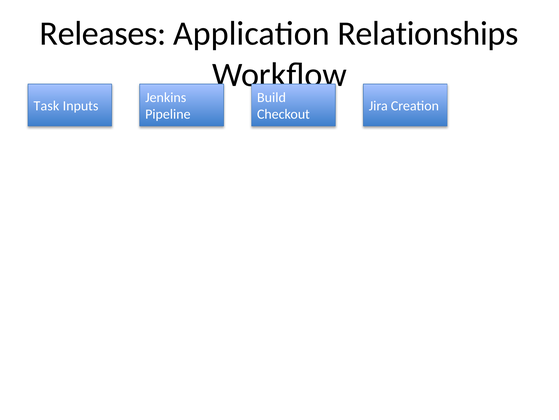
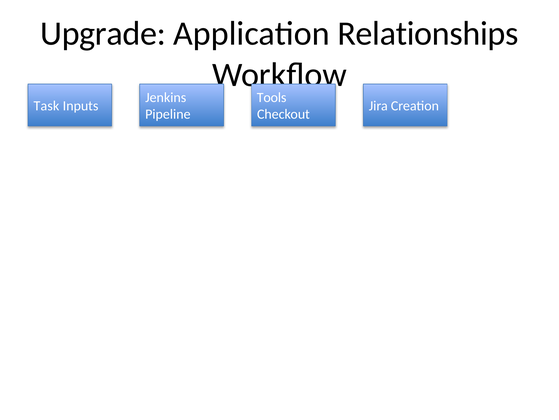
Releases: Releases -> Upgrade (103, 34)
Build: Build -> Tools (272, 97)
